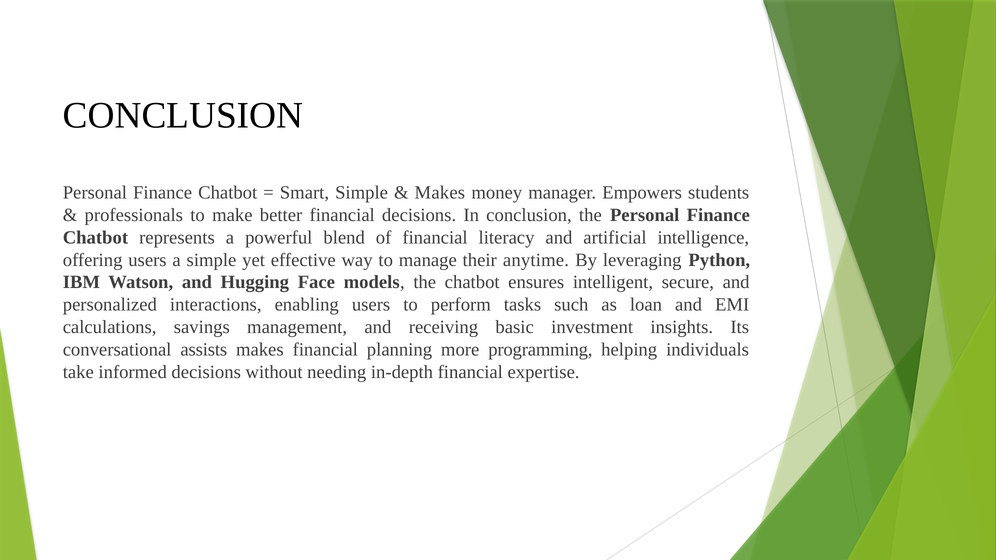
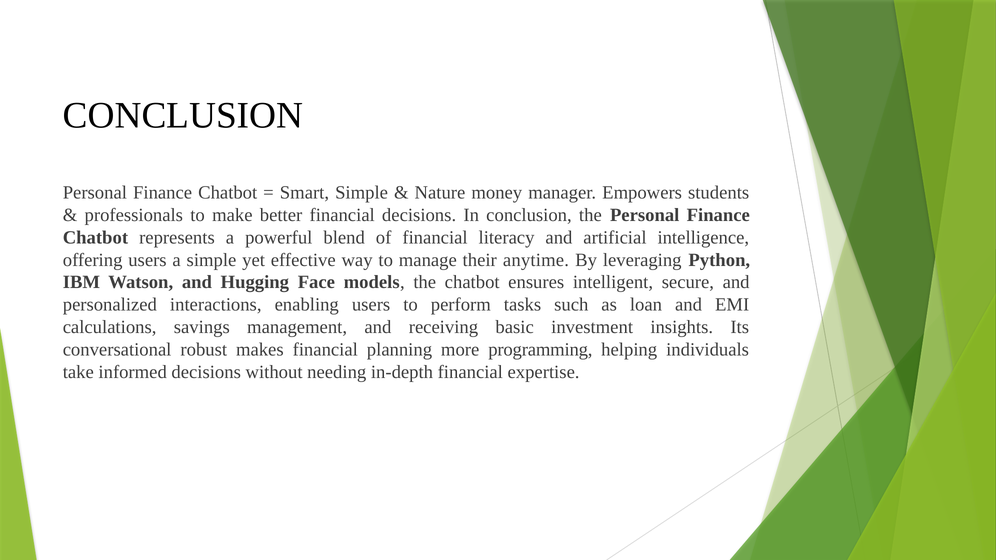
Makes: Makes -> Nature (440, 193)
assists: assists -> robust (204, 350)
